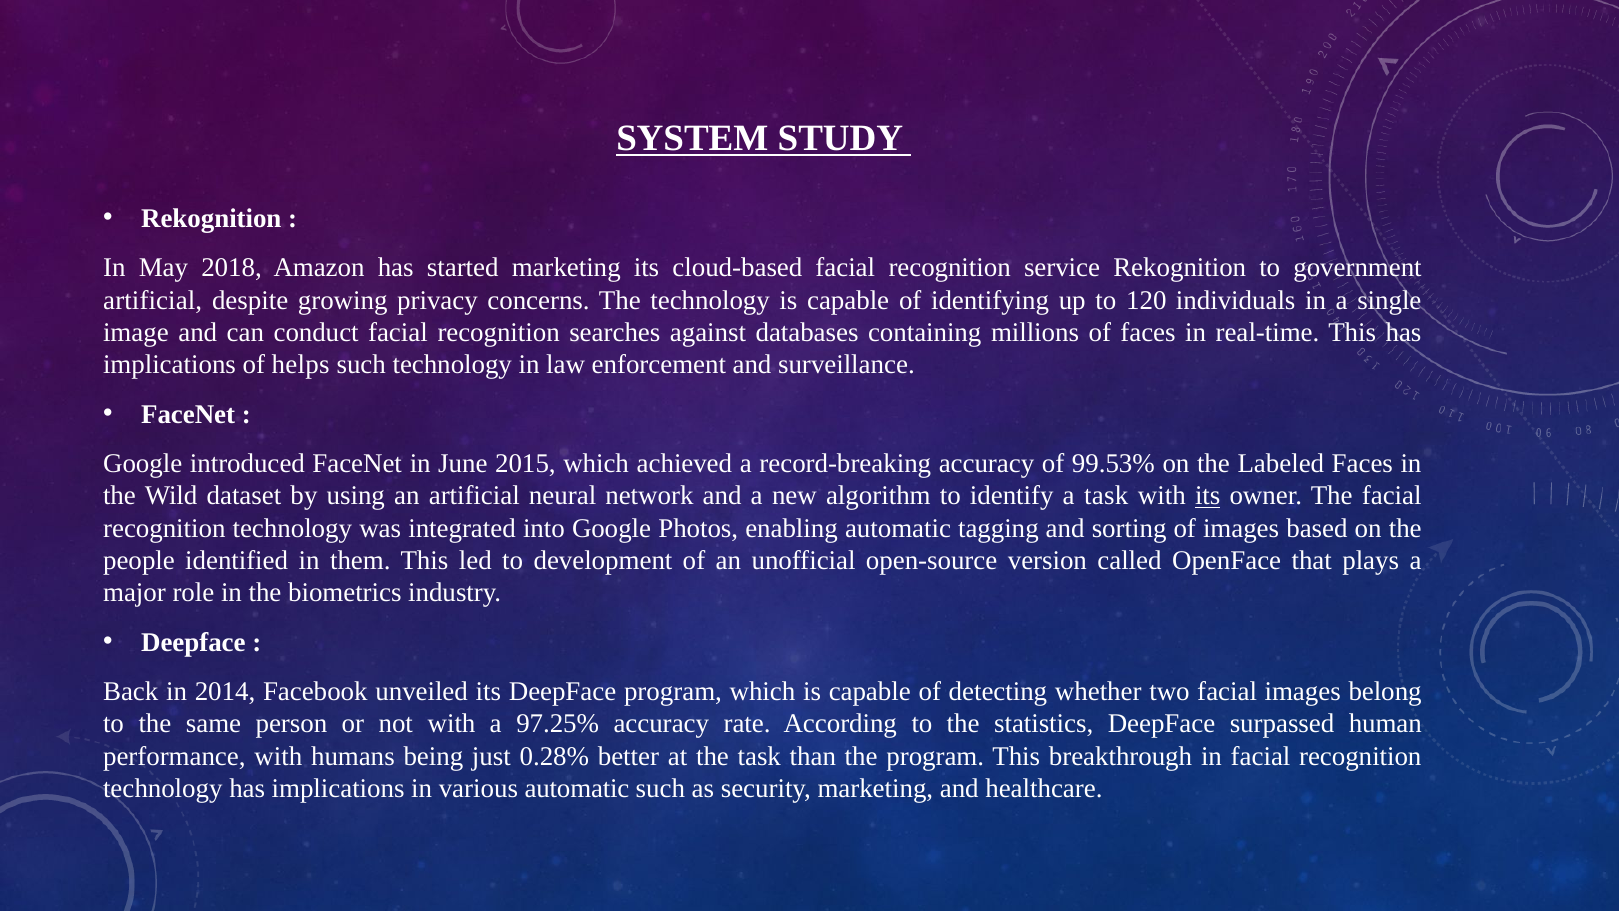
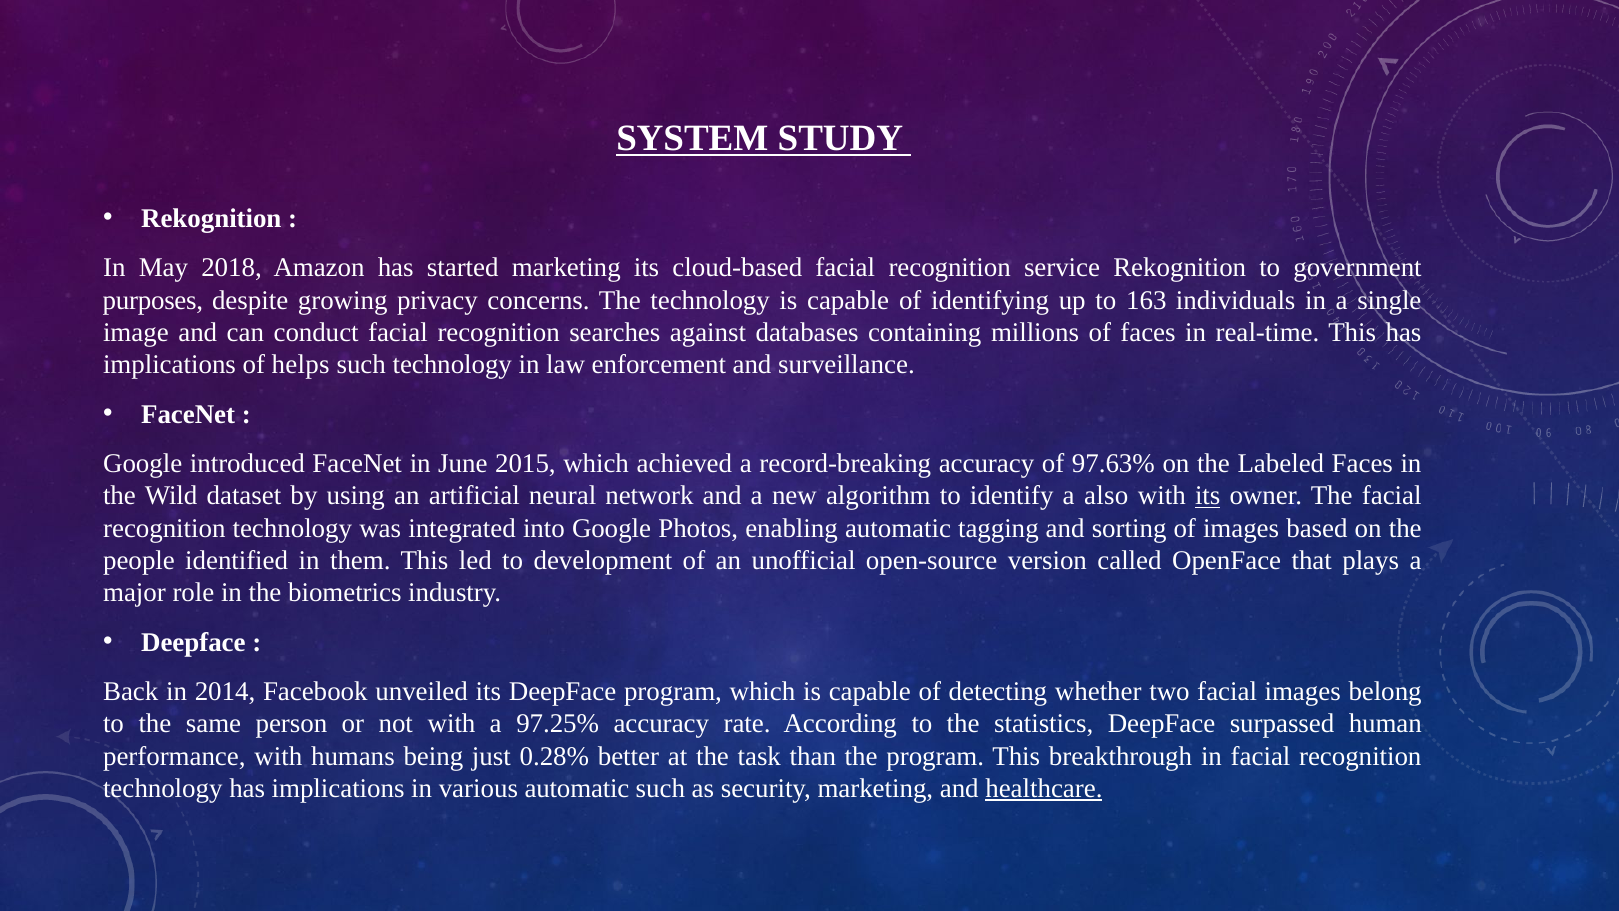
artificial: artificial -> purposes (153, 300)
120: 120 -> 163 (1146, 300)
99.53%: 99.53% -> 97.63% (1113, 463)
a task: task -> also (1106, 496)
healthcare underline: none -> present (1044, 788)
